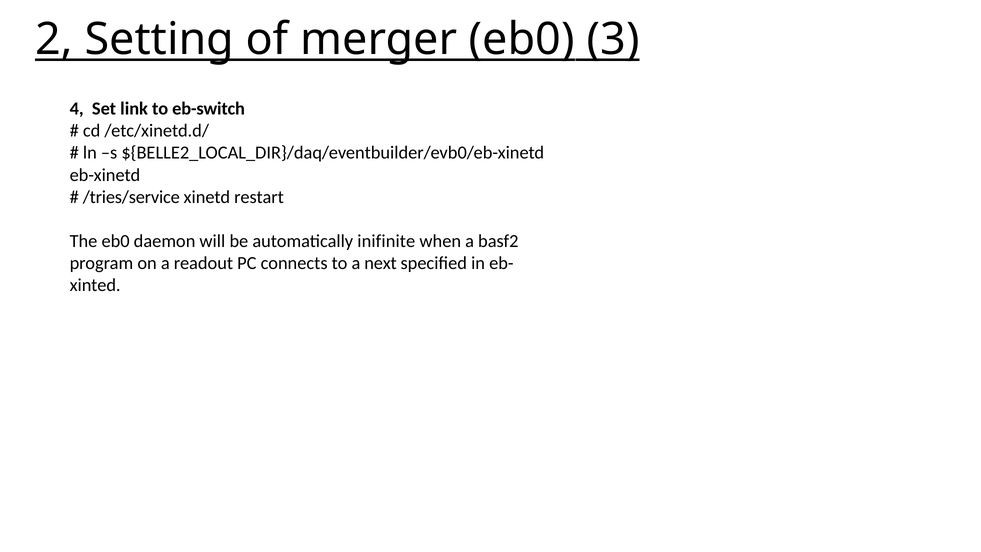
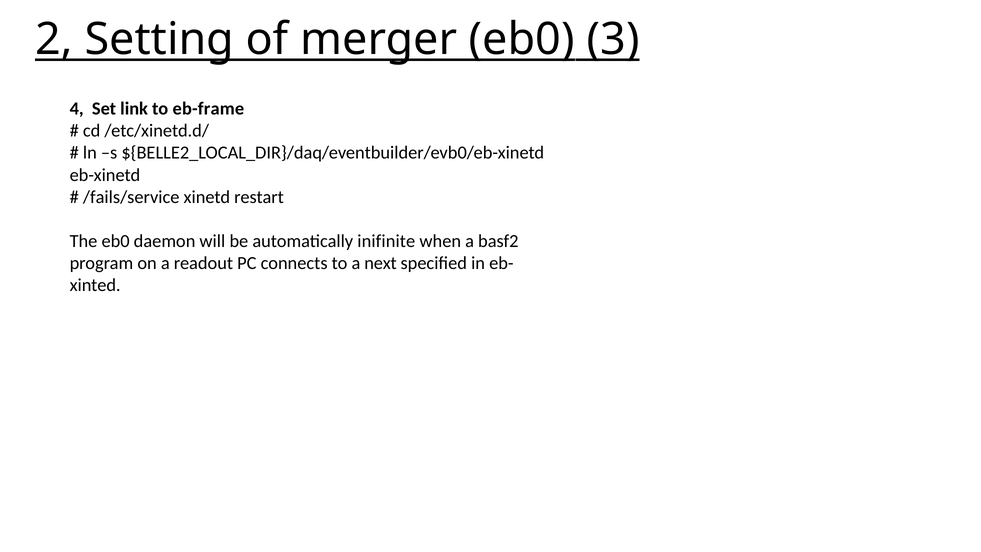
eb-switch: eb-switch -> eb-frame (208, 109)
/tries/service: /tries/service -> /fails/service (131, 197)
